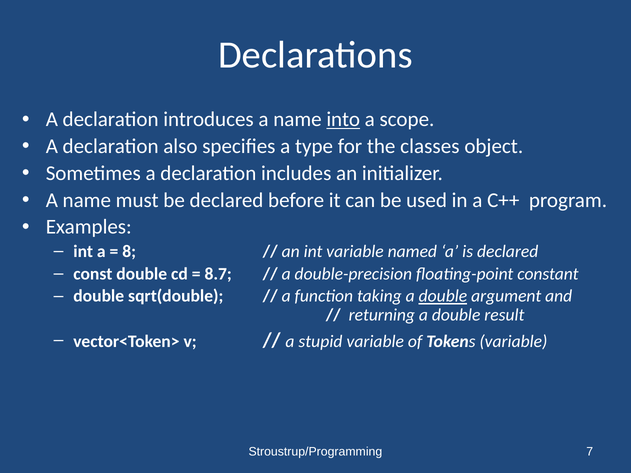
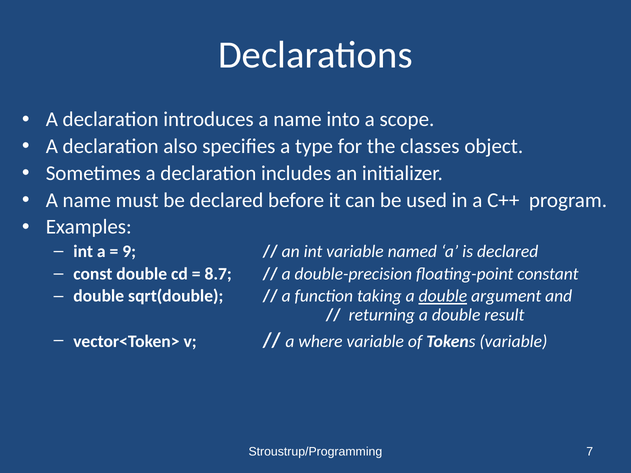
into underline: present -> none (343, 120)
8: 8 -> 9 (129, 252)
stupid: stupid -> where (321, 341)
